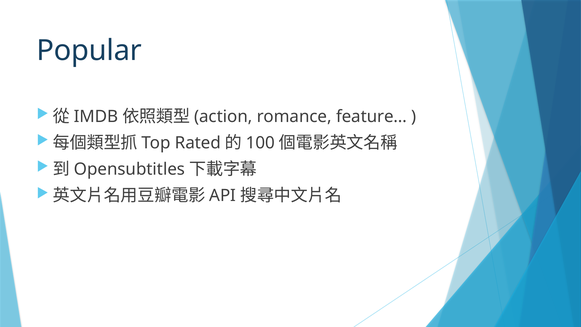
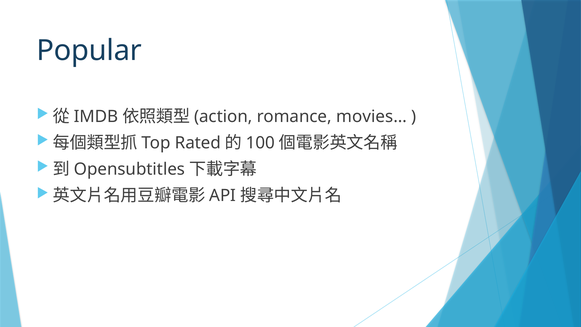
feature…: feature… -> movies… (371, 116)
